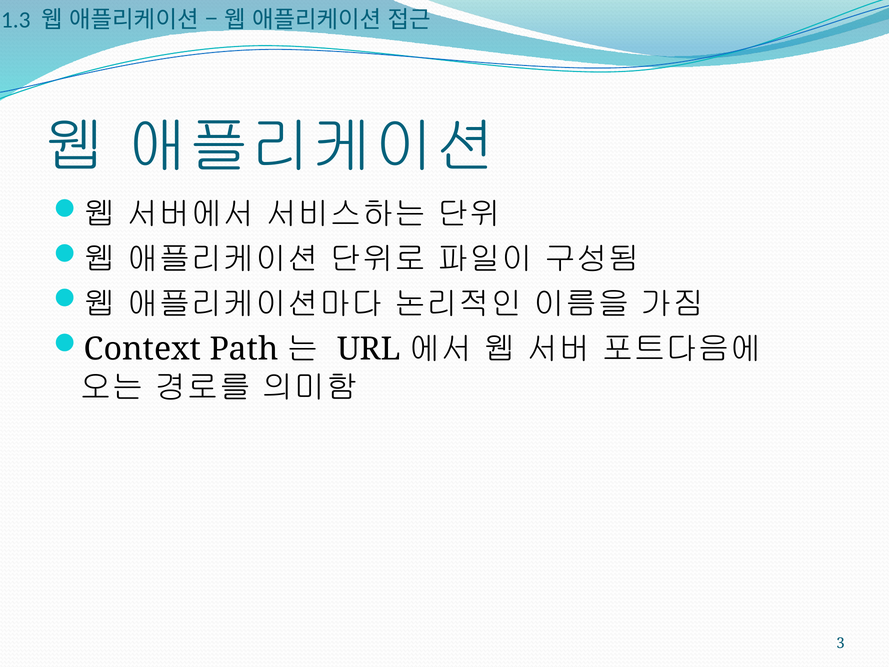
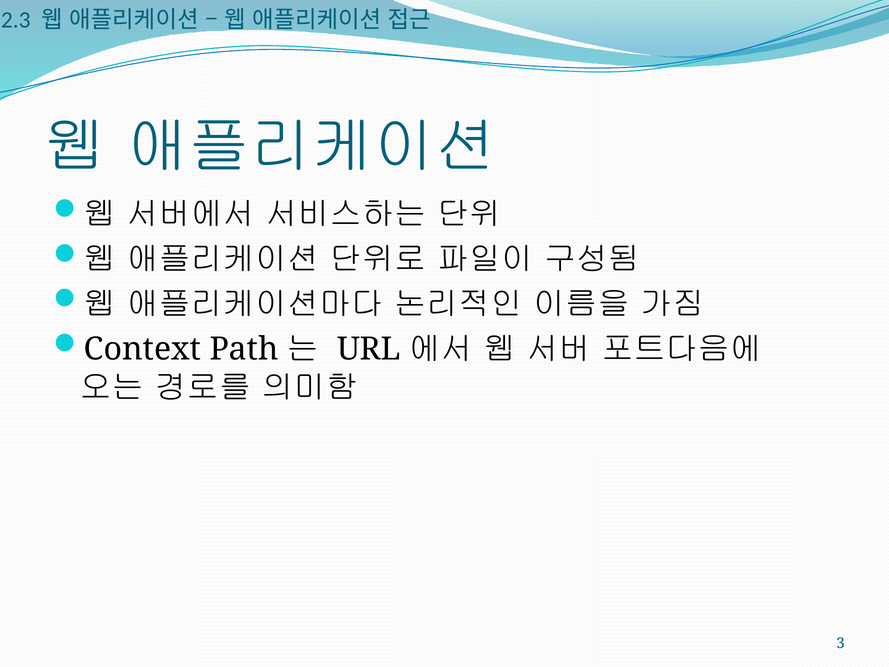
1.3: 1.3 -> 2.3 (16, 20)
